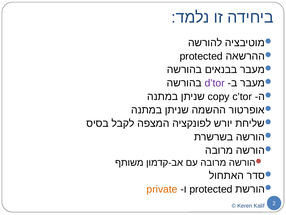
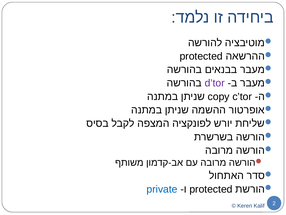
private colour: orange -> blue (162, 189)
